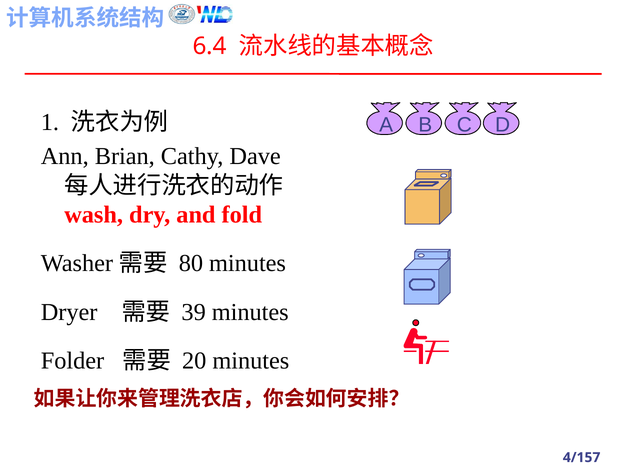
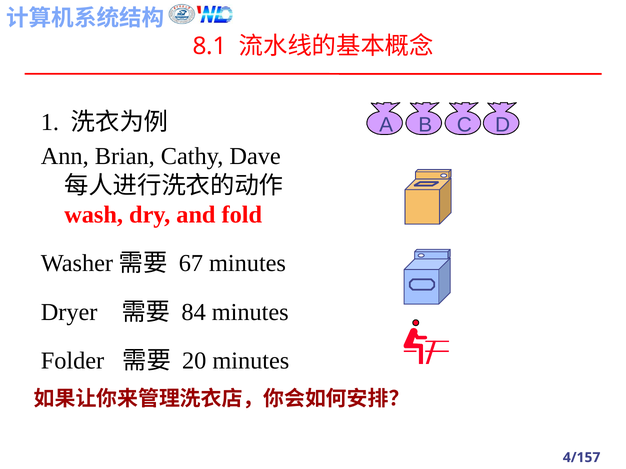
6.4: 6.4 -> 8.1 (210, 46)
80: 80 -> 67 (191, 264)
39: 39 -> 84 (194, 312)
